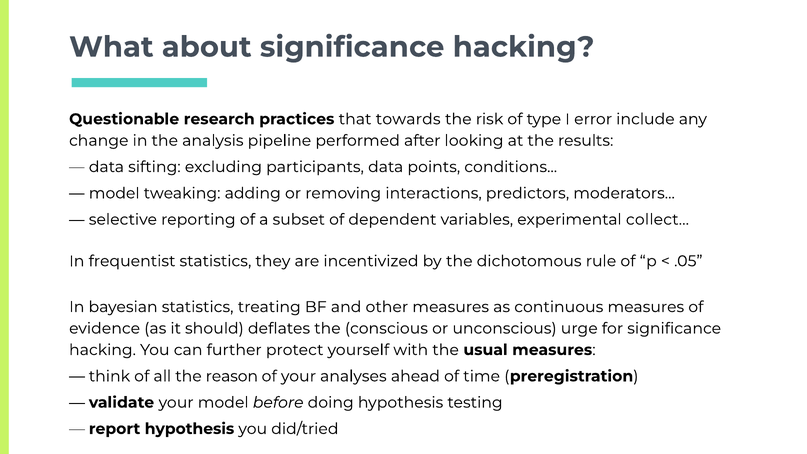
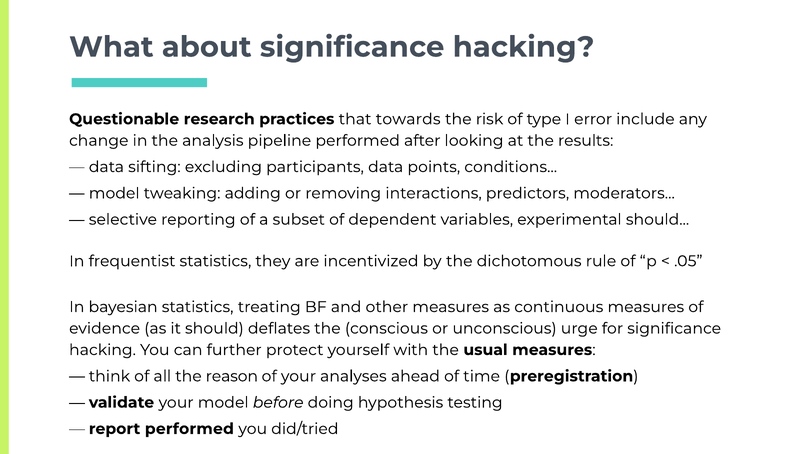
experimental collect: collect -> should (658, 220)
report hypothesis: hypothesis -> performed (189, 429)
